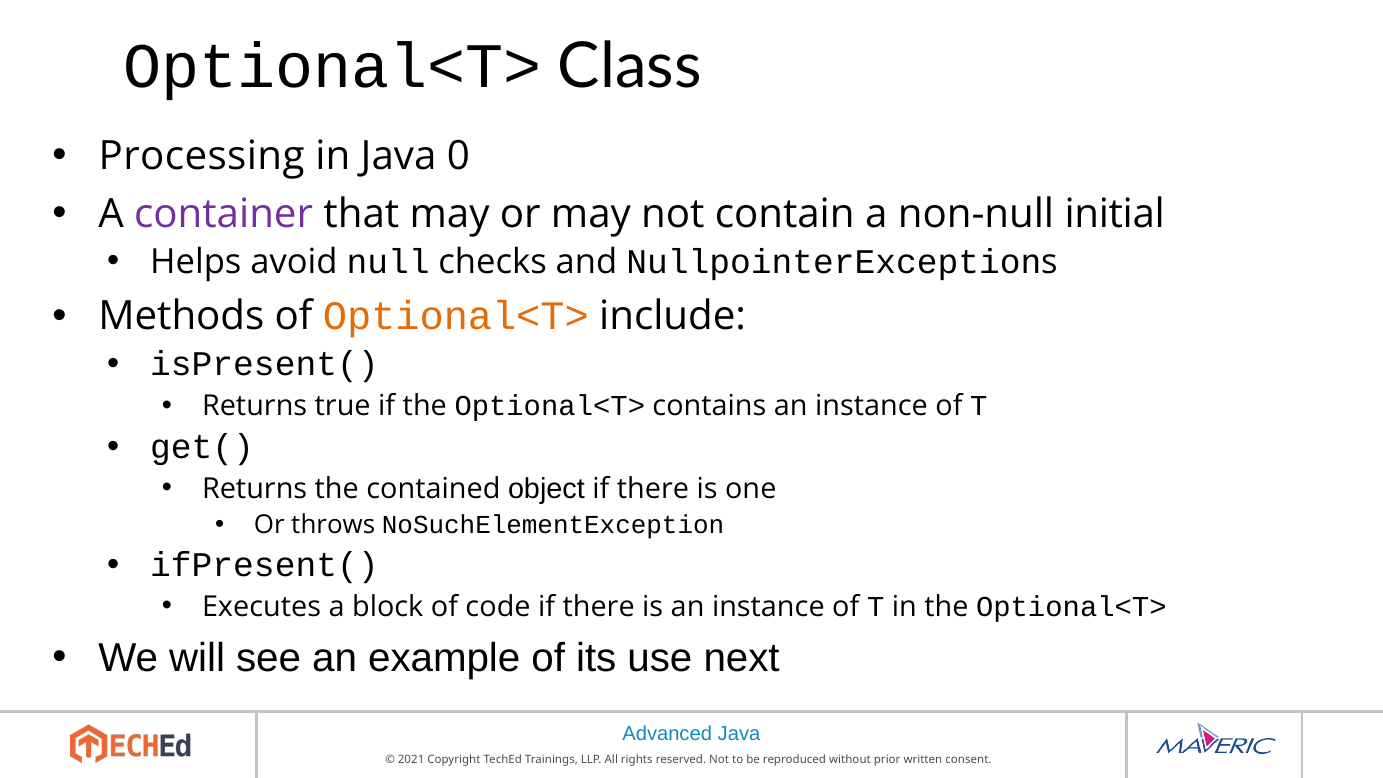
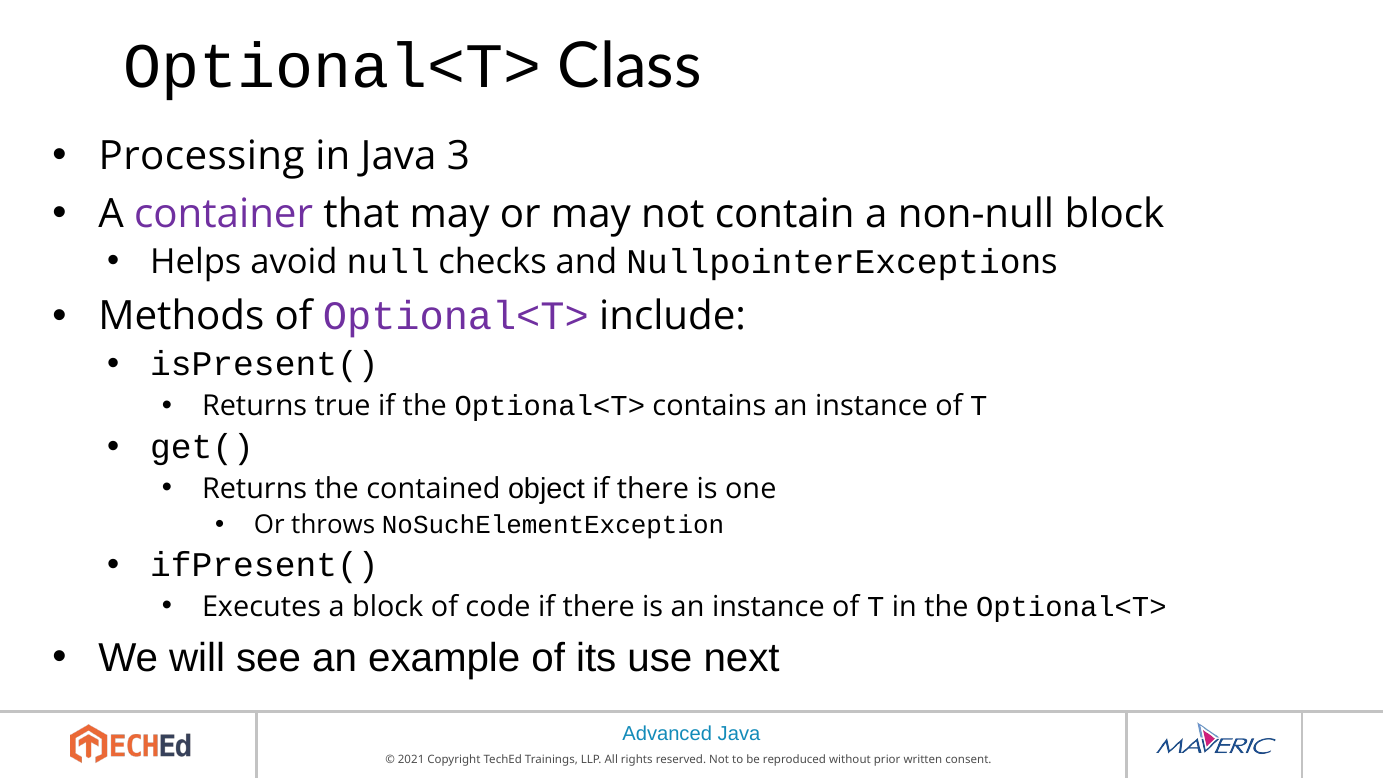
0: 0 -> 3 (458, 156)
non-null initial: initial -> block (1114, 214)
Optional<T> colour: orange -> purple (456, 317)
